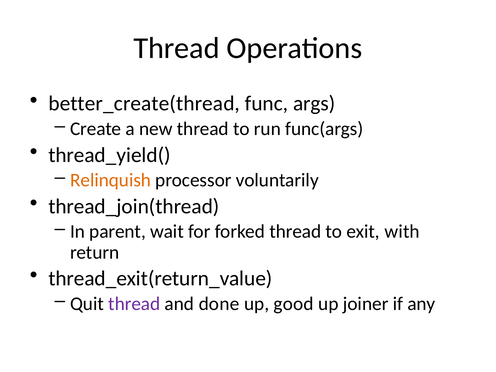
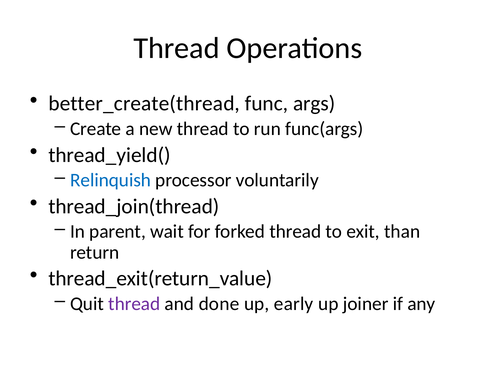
Relinquish colour: orange -> blue (111, 180)
with: with -> than (402, 231)
good: good -> early (294, 304)
